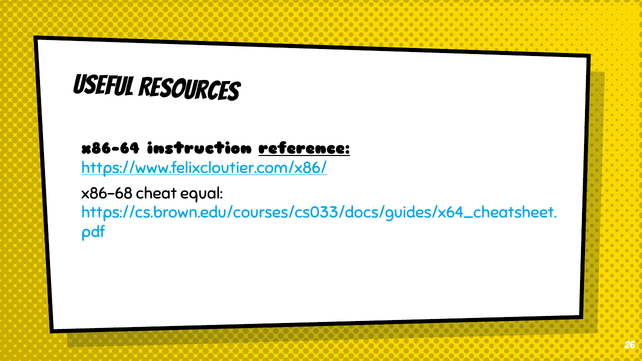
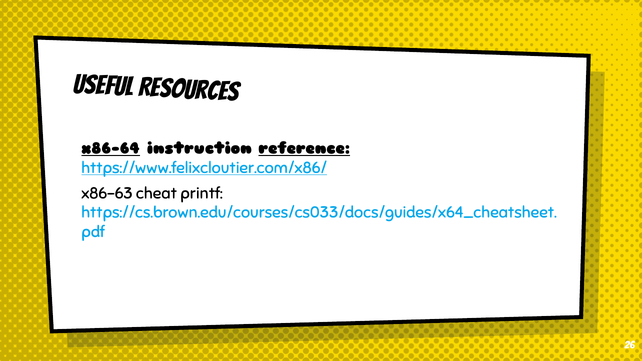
x86-64 underline: none -> present (111, 149)
x86-68: x86-68 -> x86-63 (107, 193)
equal: equal -> printf (202, 193)
